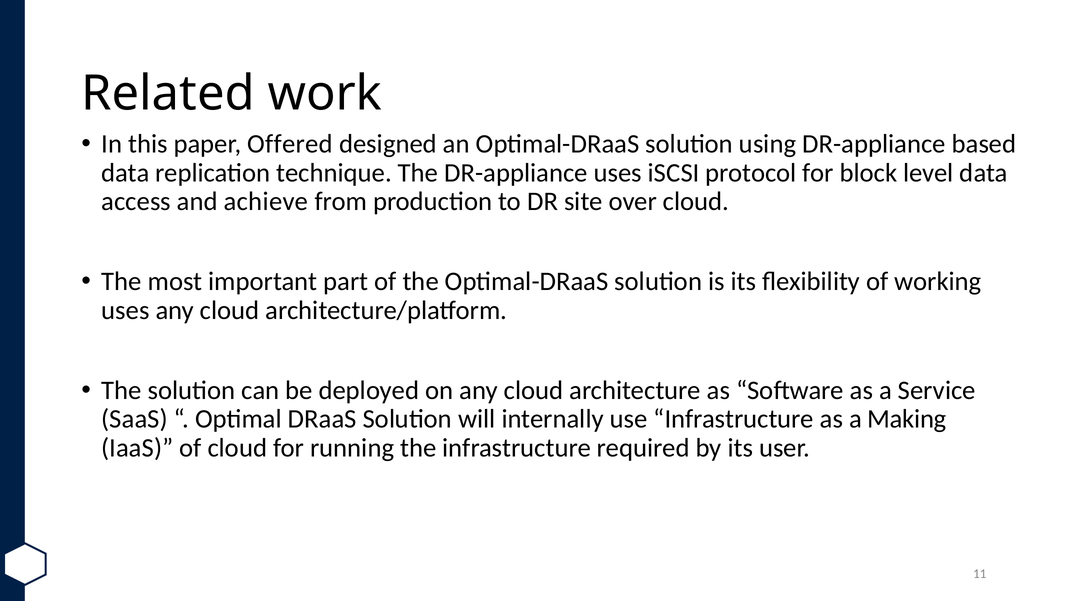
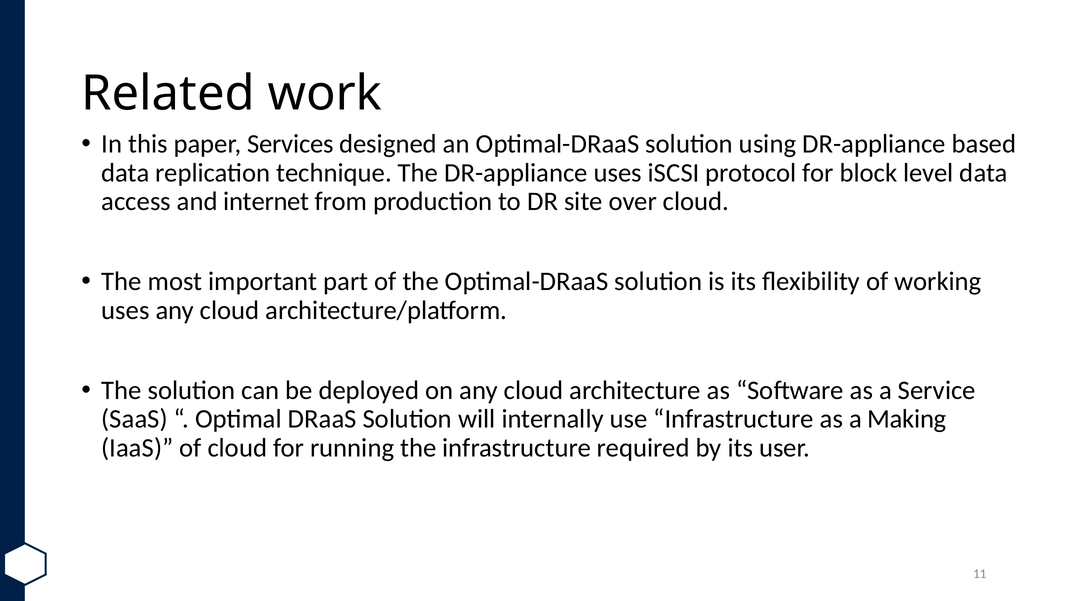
Offered: Offered -> Services (290, 144)
achieve: achieve -> internet (266, 201)
